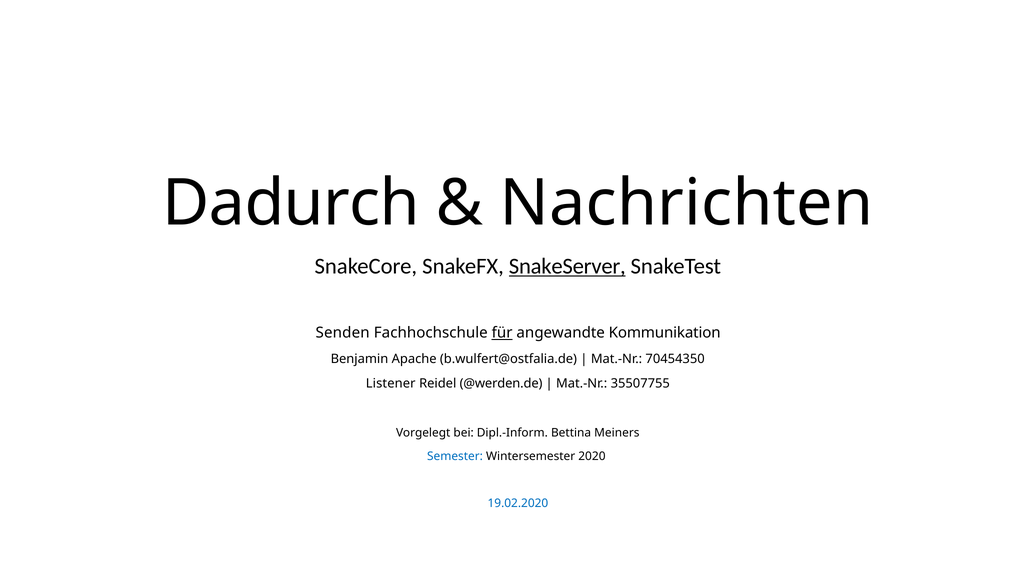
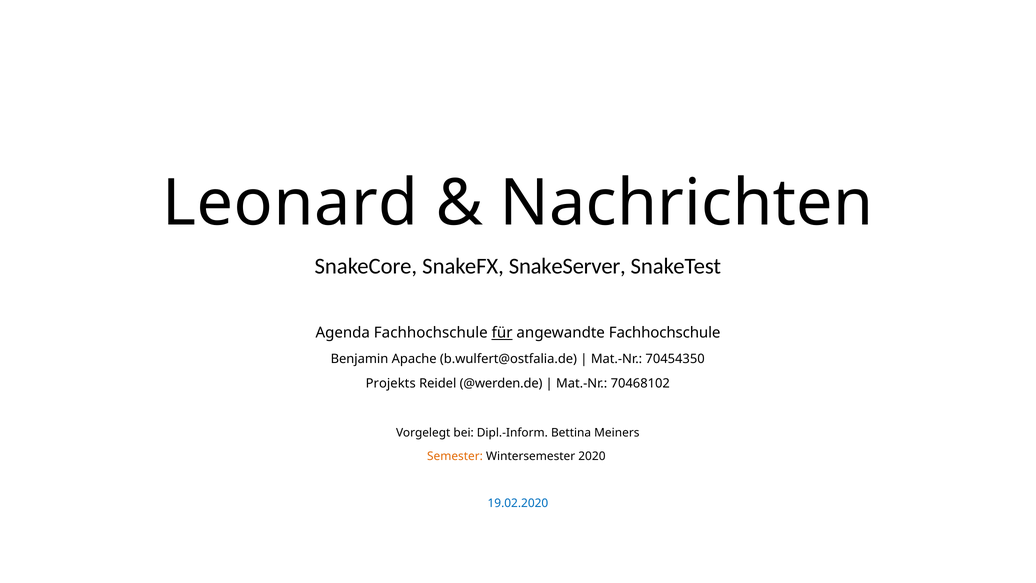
Dadurch: Dadurch -> Leonard (290, 203)
SnakeServer underline: present -> none (567, 266)
Senden: Senden -> Agenda (343, 333)
angewandte Kommunikation: Kommunikation -> Fachhochschule (665, 333)
Listener: Listener -> Projekts (391, 383)
35507755: 35507755 -> 70468102 (640, 383)
Semester colour: blue -> orange (455, 456)
